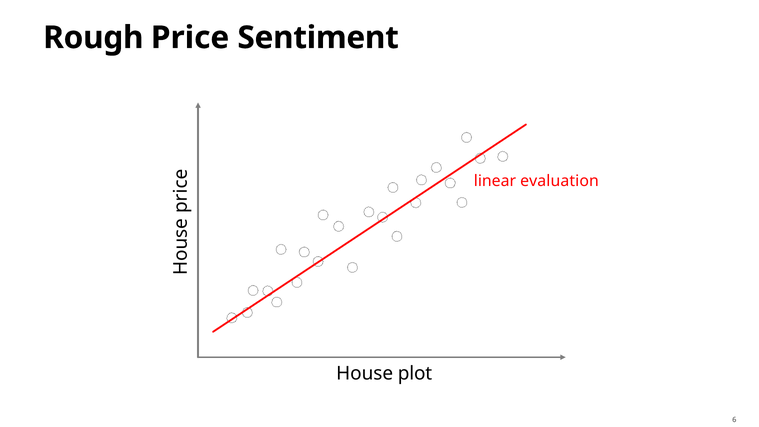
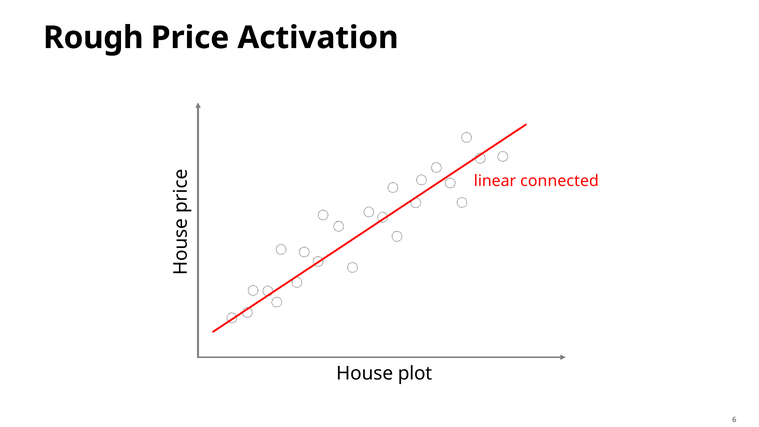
Sentiment: Sentiment -> Activation (318, 38)
evaluation: evaluation -> connected (559, 181)
